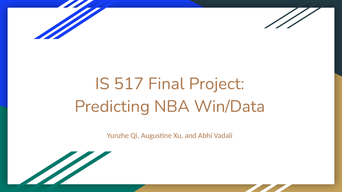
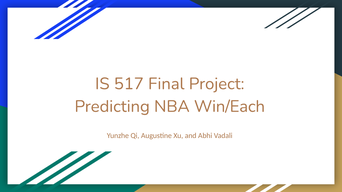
Win/Data: Win/Data -> Win/Each (229, 107)
